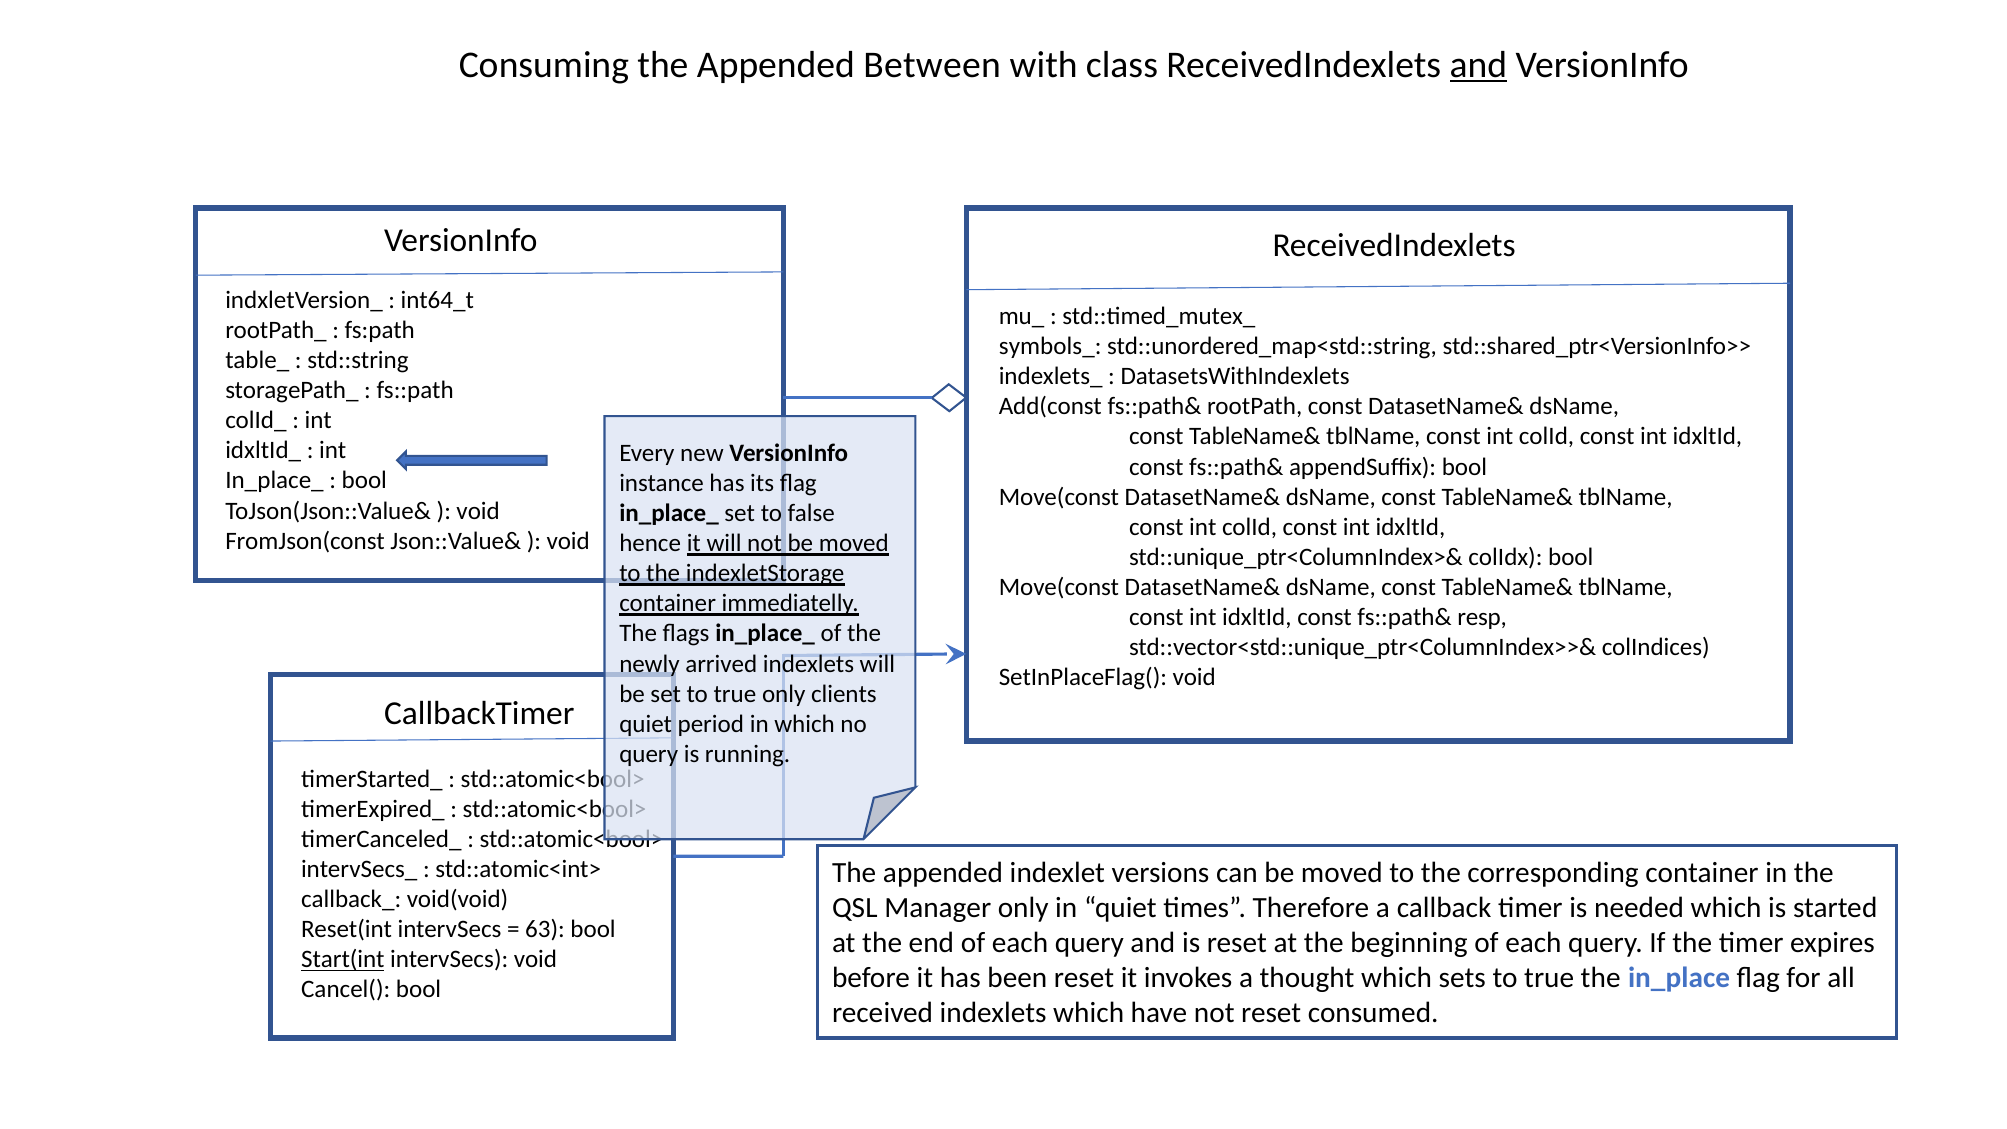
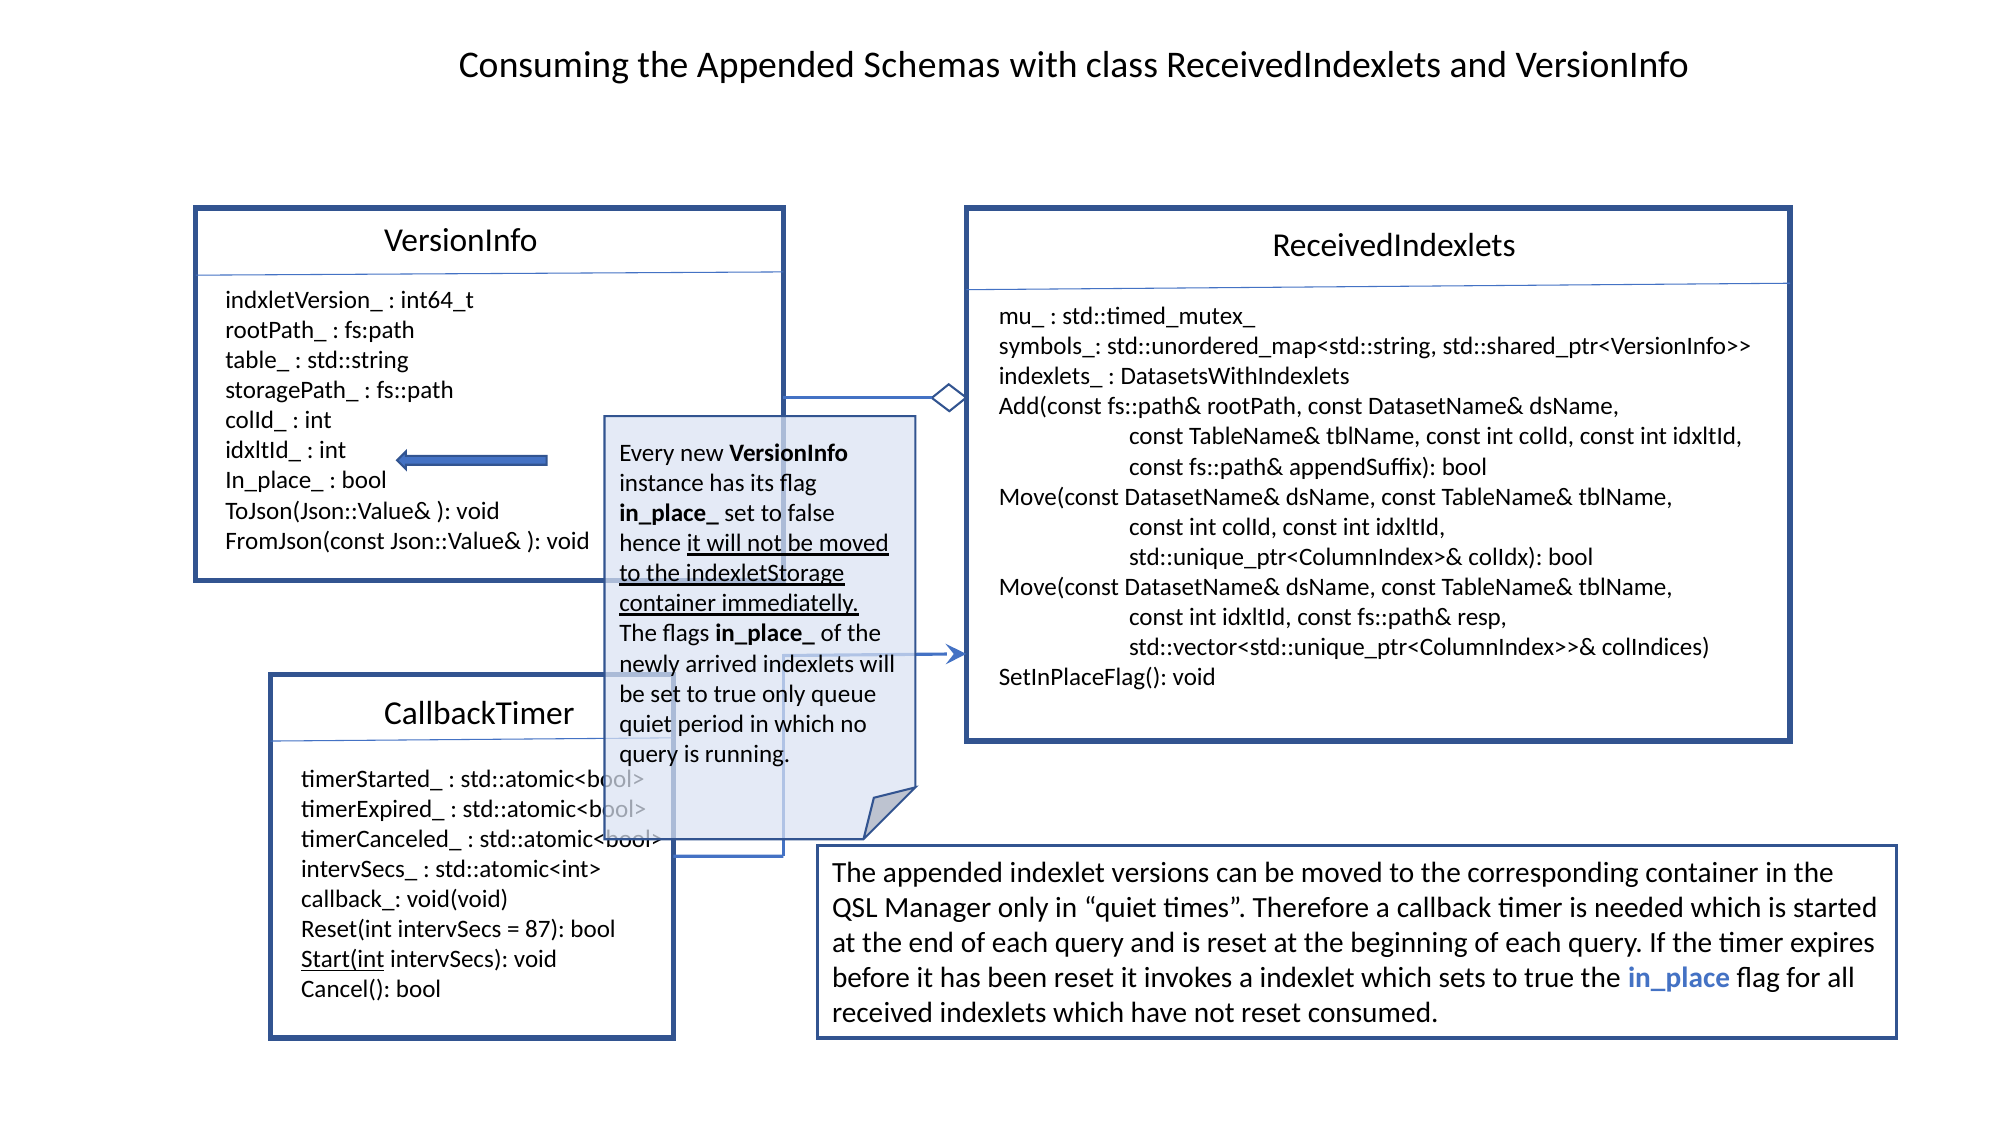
Between: Between -> Schemas (932, 65)
and underline: present -> none (1478, 65)
clients: clients -> queue (844, 694)
63: 63 -> 87 (545, 929)
a thought: thought -> indexlet (1307, 978)
